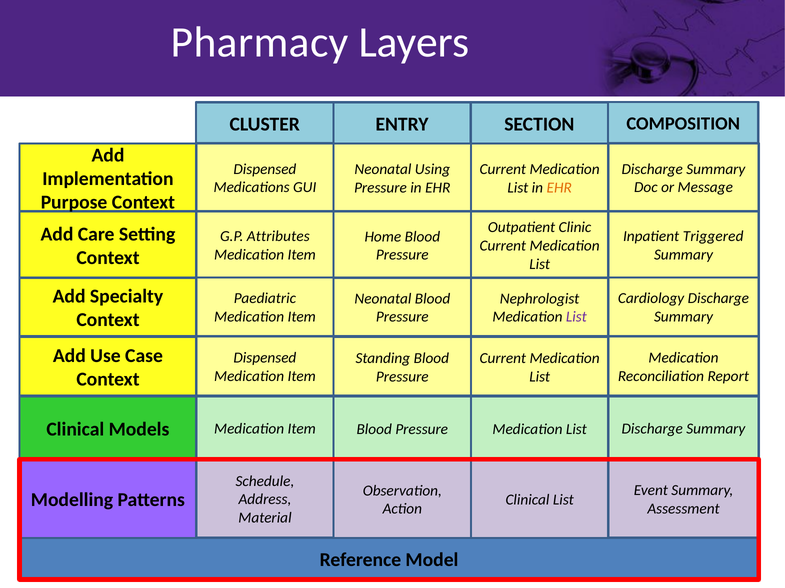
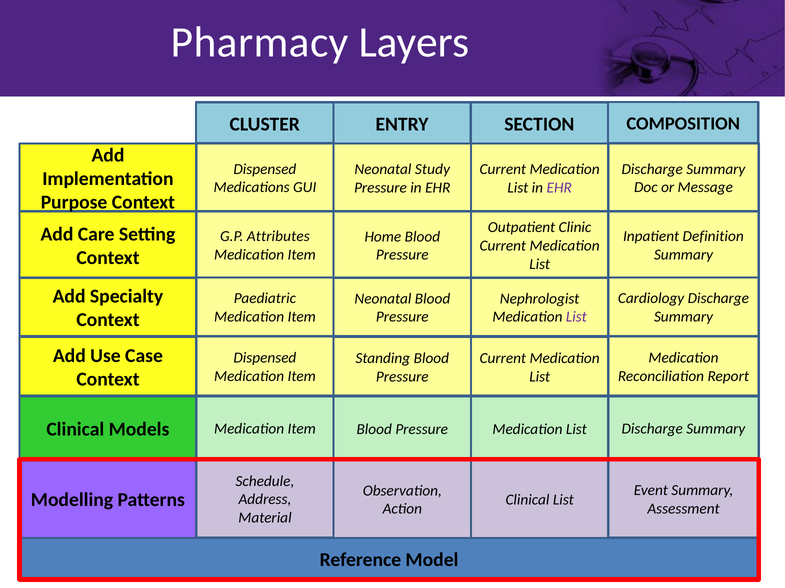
Using: Using -> Study (432, 169)
EHR colour: orange -> purple (559, 188)
Triggered: Triggered -> Definition (713, 237)
